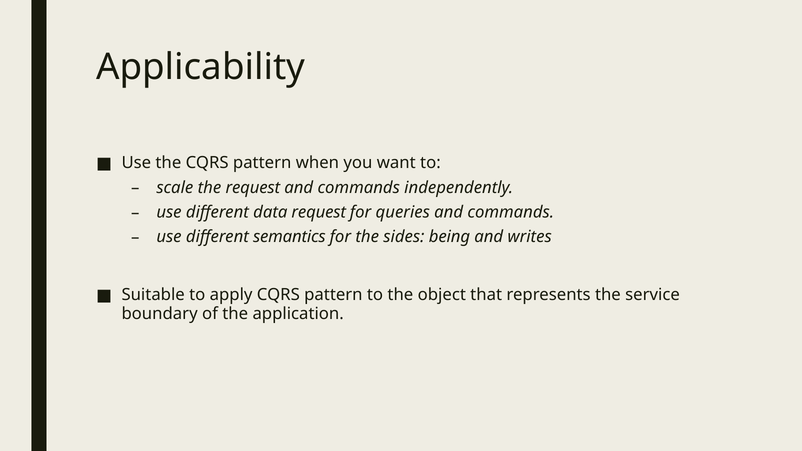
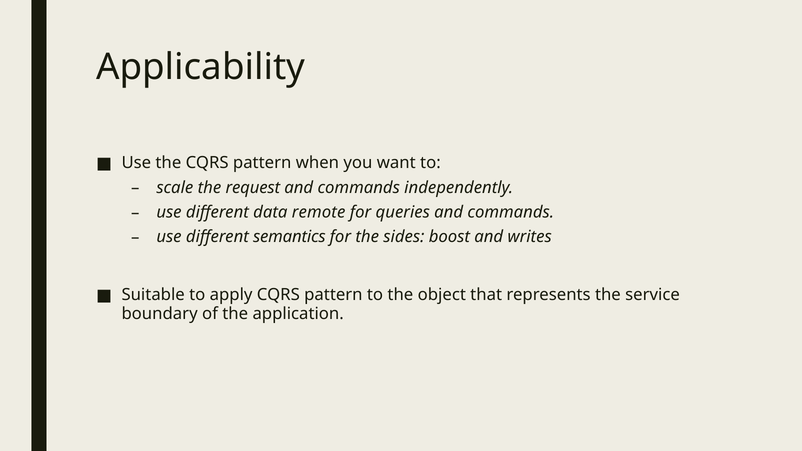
data request: request -> remote (319, 212)
being: being -> boost (449, 237)
